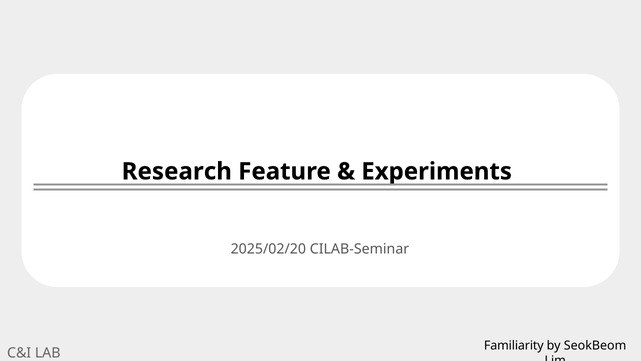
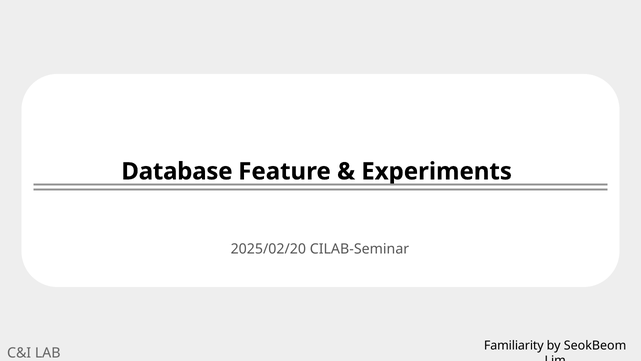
Research: Research -> Database (177, 171)
